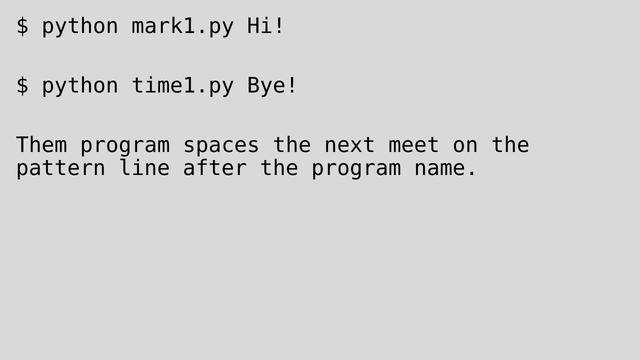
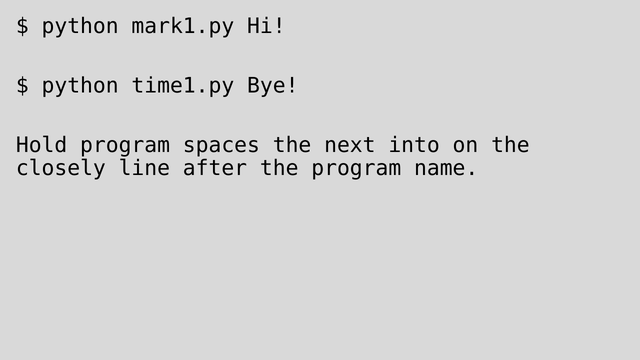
Them: Them -> Hold (42, 145)
meet: meet -> into (414, 145)
pattern: pattern -> closely (61, 168)
